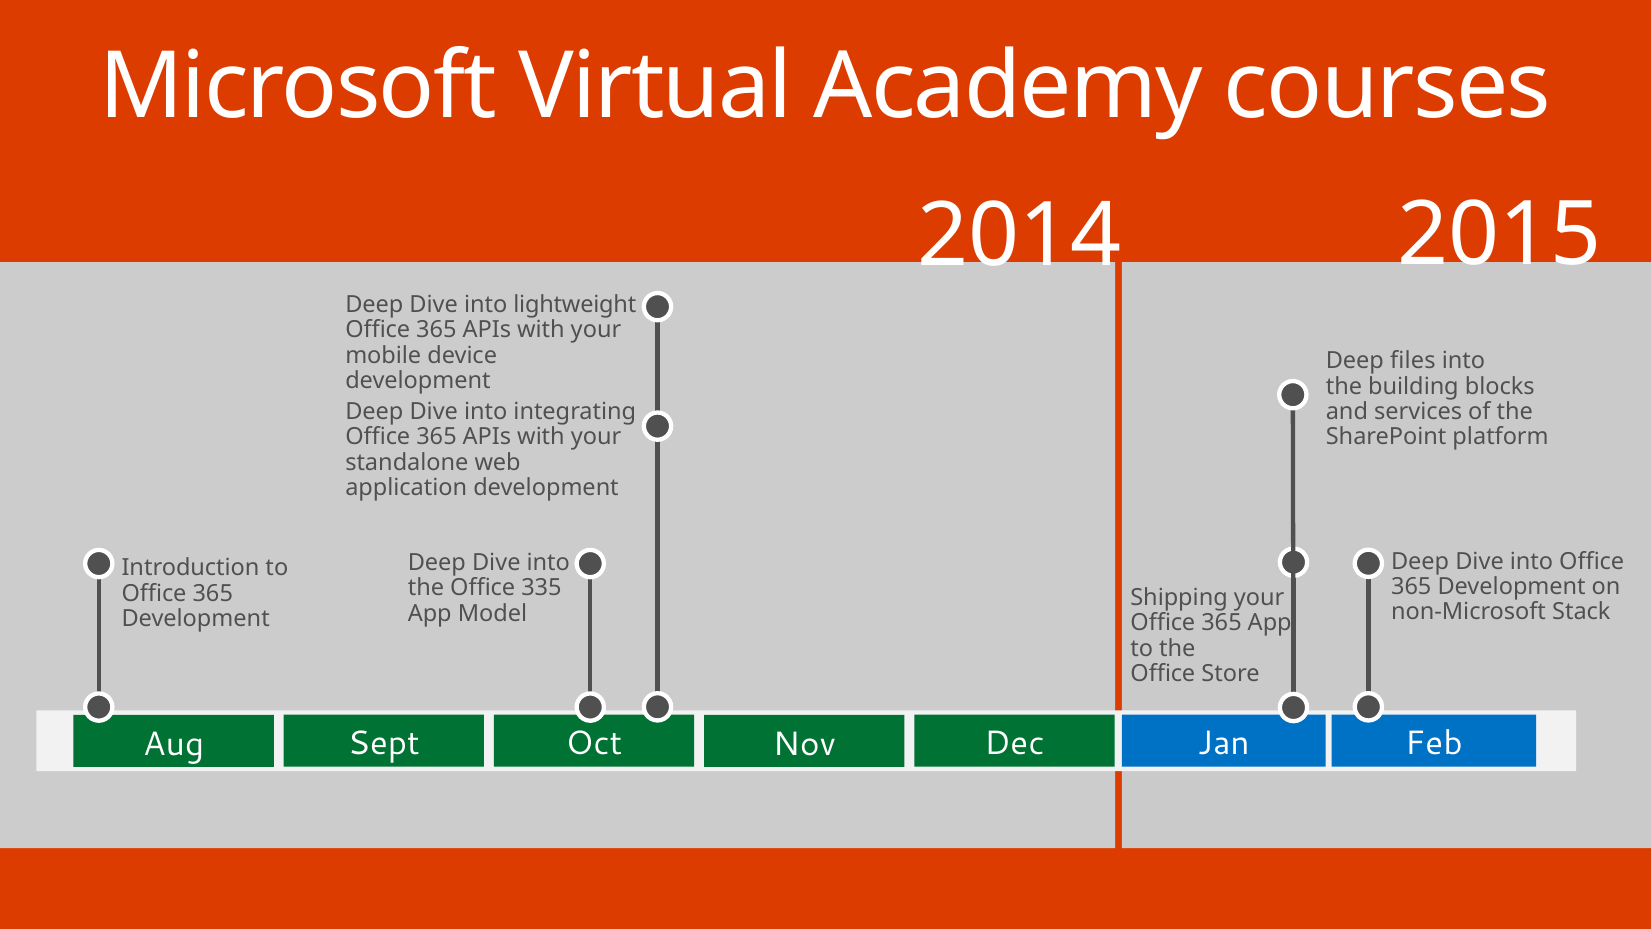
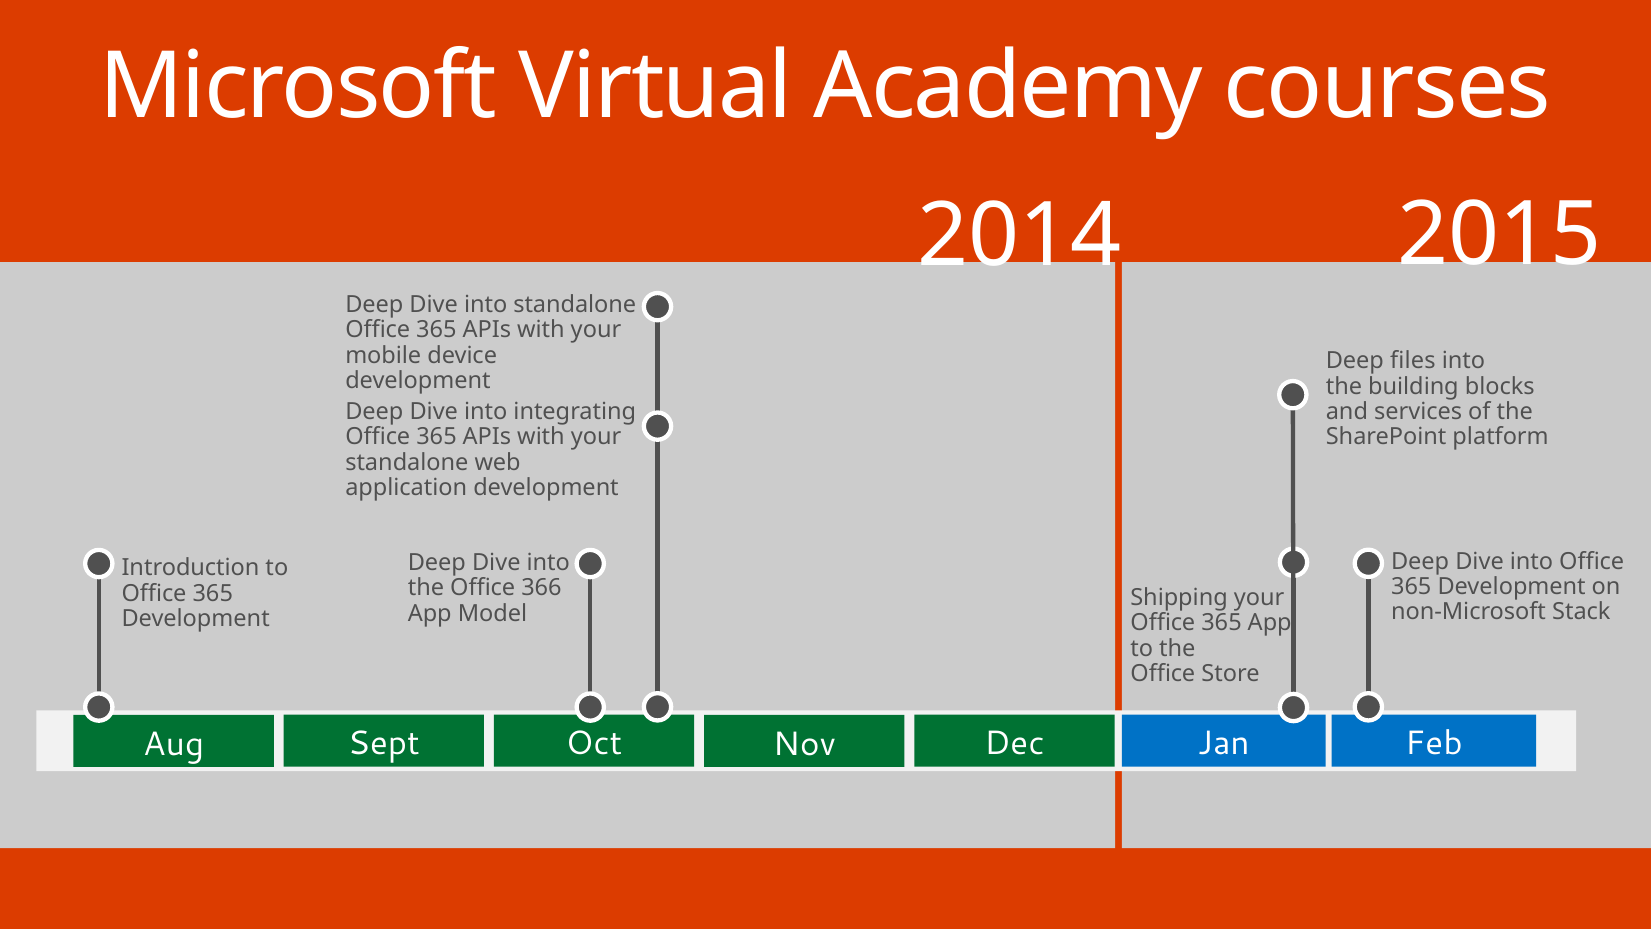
into lightweight: lightweight -> standalone (575, 304)
335: 335 -> 366 (541, 588)
